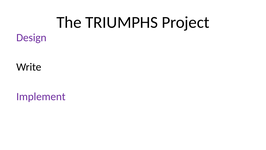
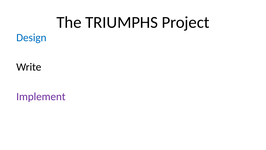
Design colour: purple -> blue (31, 37)
